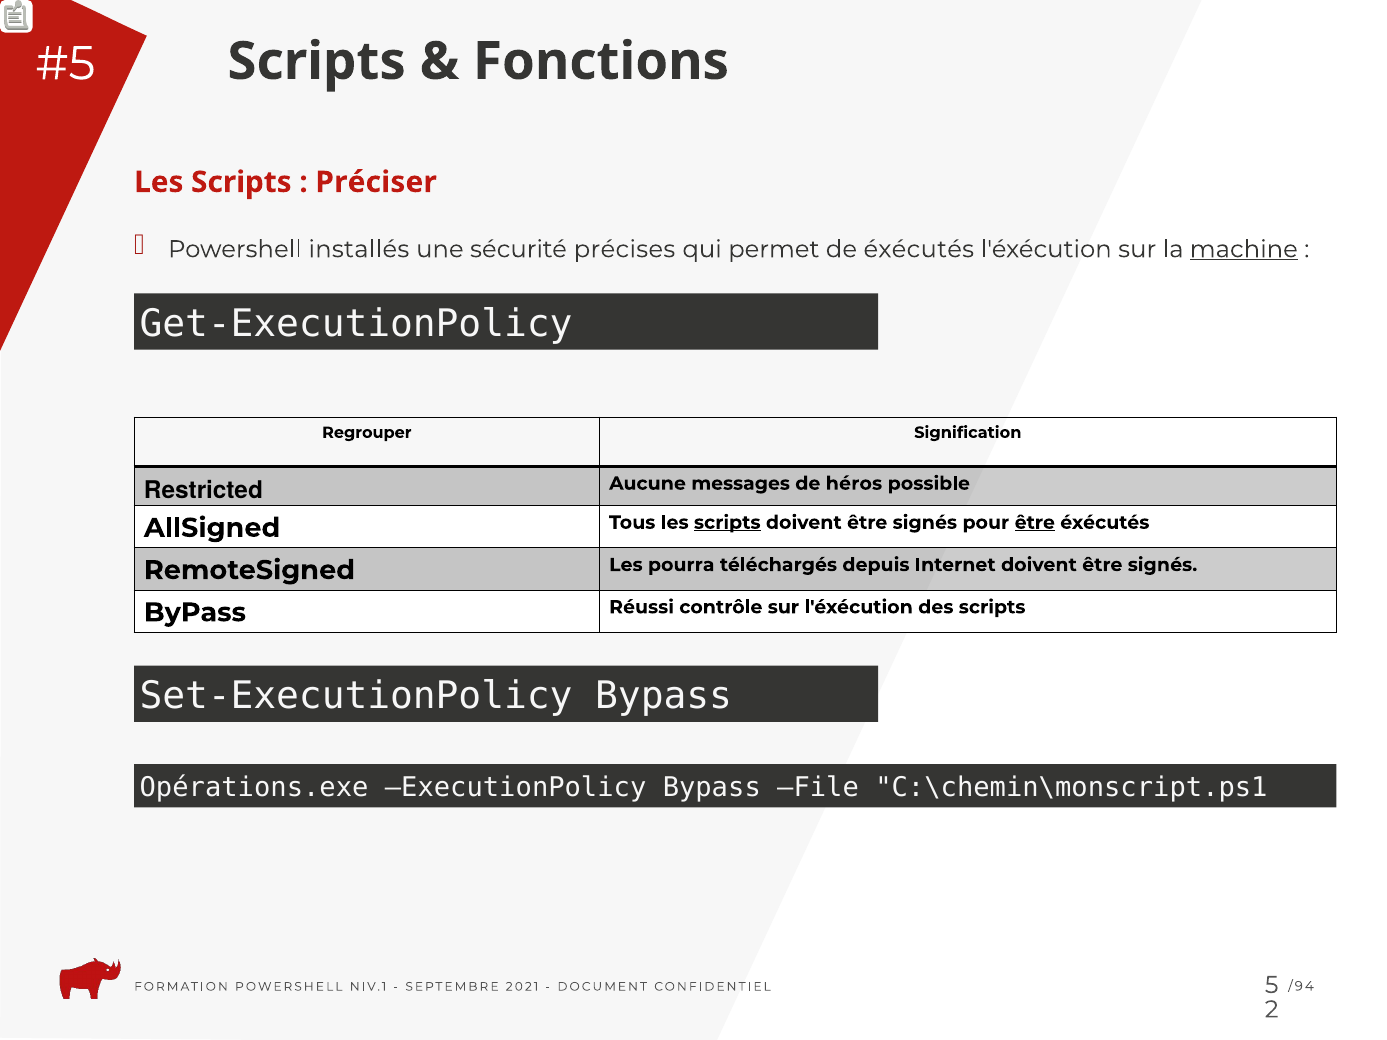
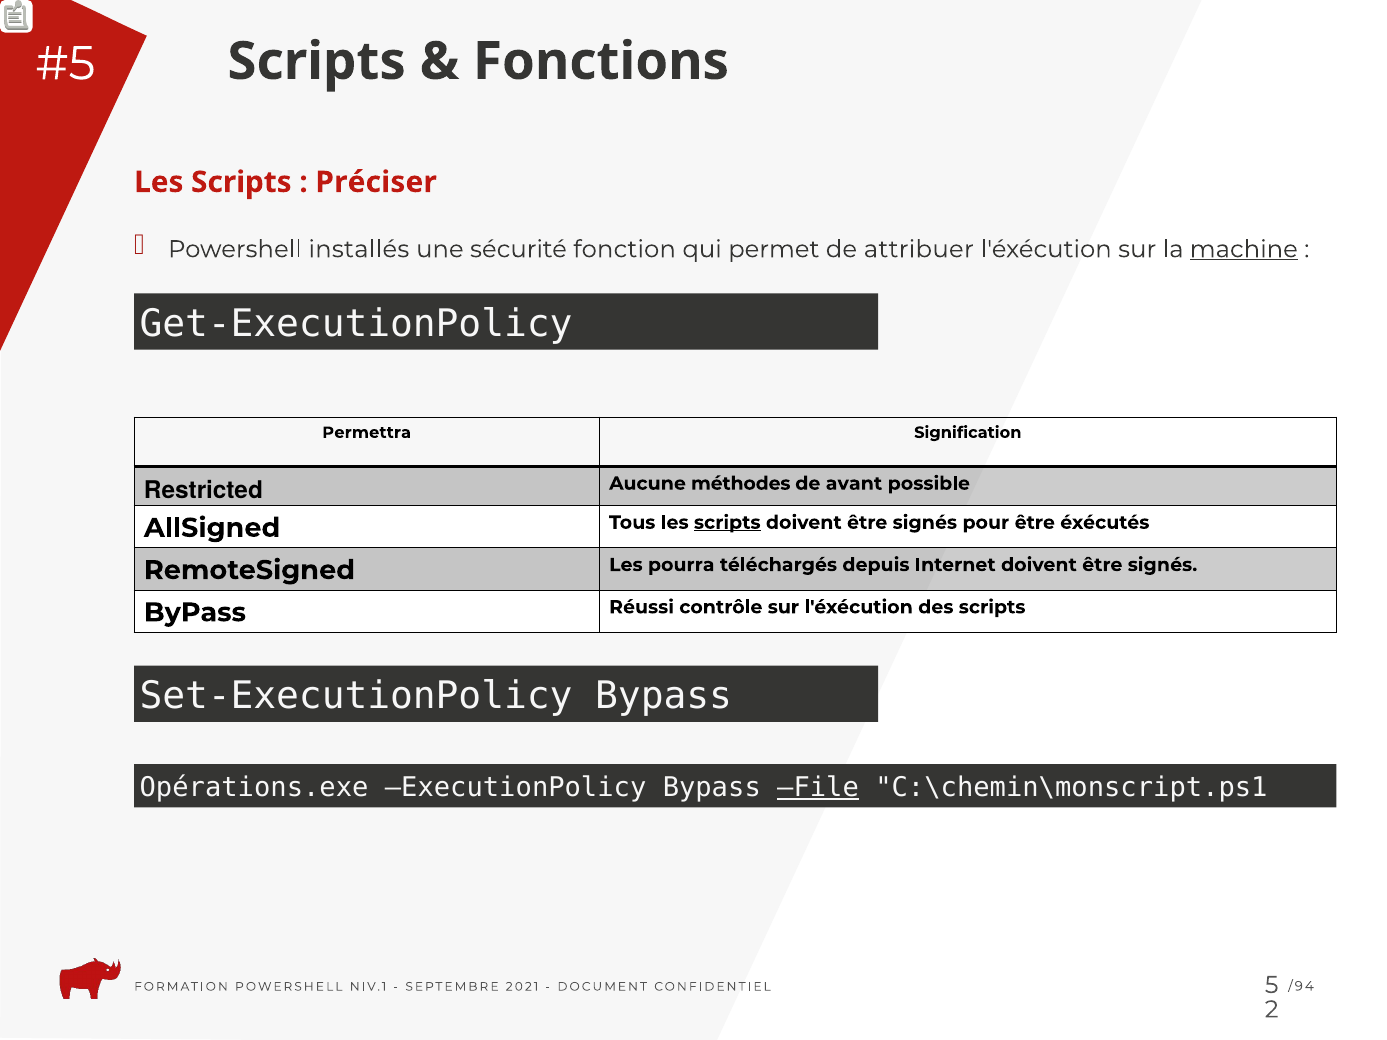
précises: précises -> fonction (625, 249)
de éxécutés: éxécutés -> attribuer (919, 249)
Regrouper: Regrouper -> Permettra (367, 433)
messages: messages -> méthodes (741, 484)
héros: héros -> avant (854, 484)
être underline: present -> none (1035, 523)
File underline: none -> present (818, 788)
